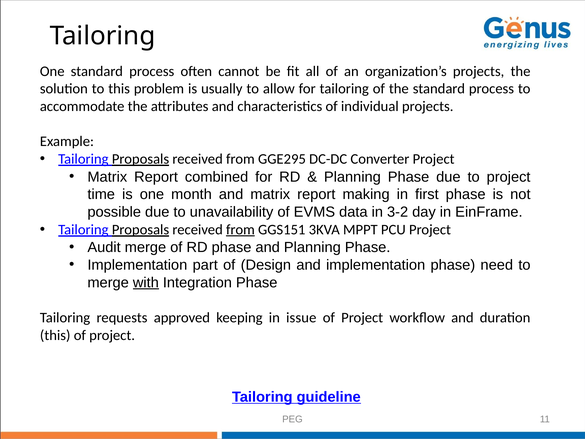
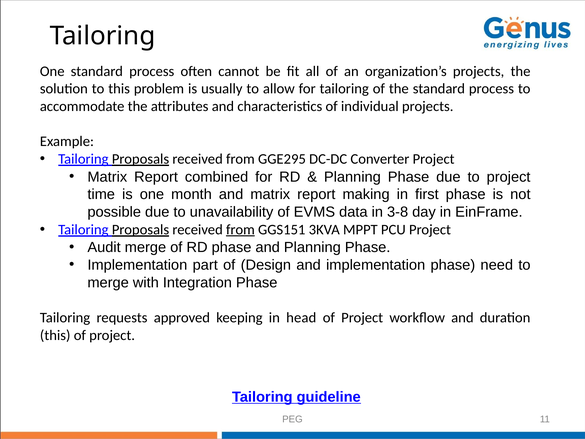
3-2: 3-2 -> 3-8 (398, 212)
with underline: present -> none (146, 282)
issue: issue -> head (301, 317)
